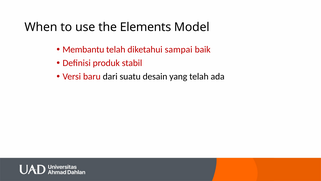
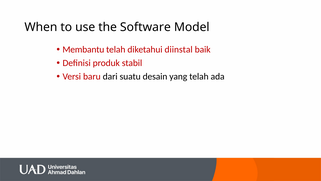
Elements: Elements -> Software (145, 27)
sampai: sampai -> diinstal (179, 49)
